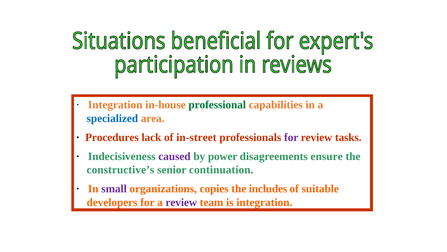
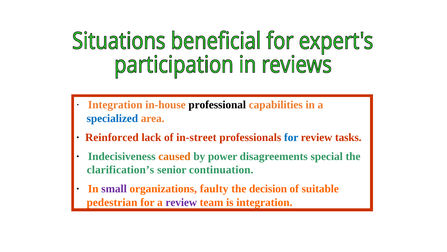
professional colour: green -> black (217, 105)
Procedures: Procedures -> Reinforced (112, 137)
for colour: purple -> blue (291, 137)
caused colour: purple -> orange (174, 156)
ensure: ensure -> special (327, 156)
constructive’s: constructive’s -> clarification’s (120, 169)
copies: copies -> faulty (214, 188)
includes: includes -> decision (268, 188)
developers: developers -> pedestrian (112, 202)
